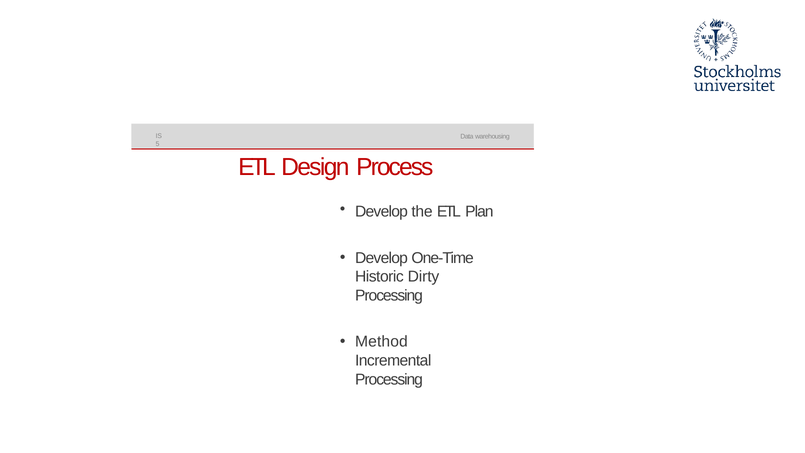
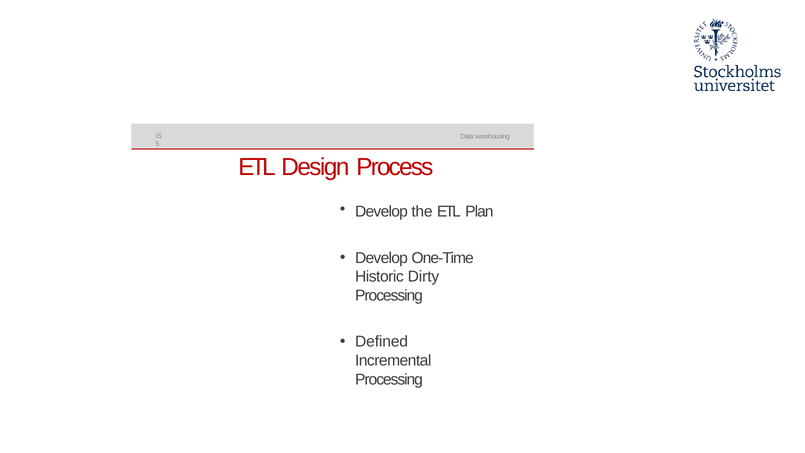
Method: Method -> Defined (382, 342)
